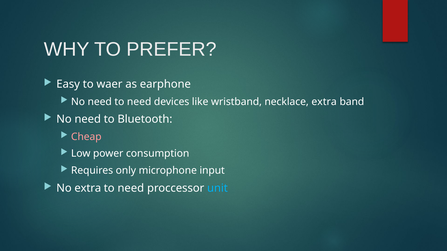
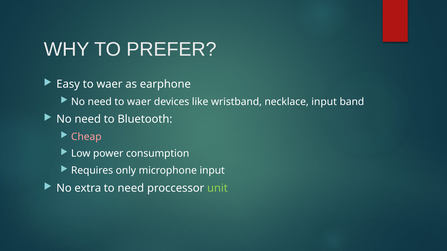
need to need: need -> waer (139, 102)
necklace extra: extra -> input (324, 102)
unit colour: light blue -> light green (217, 188)
